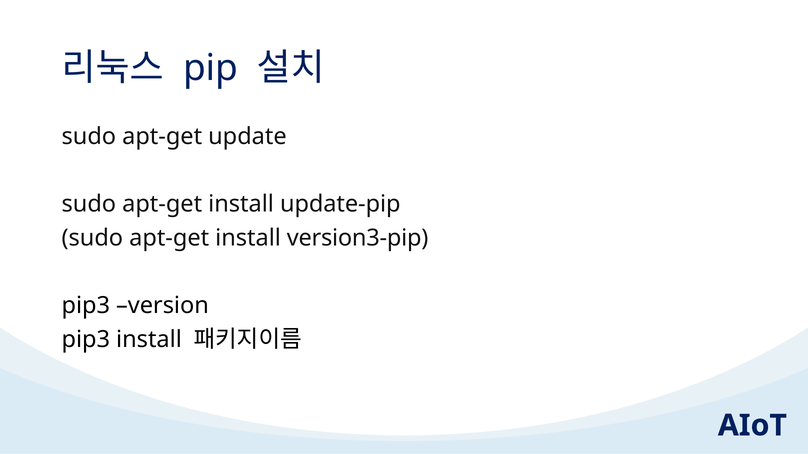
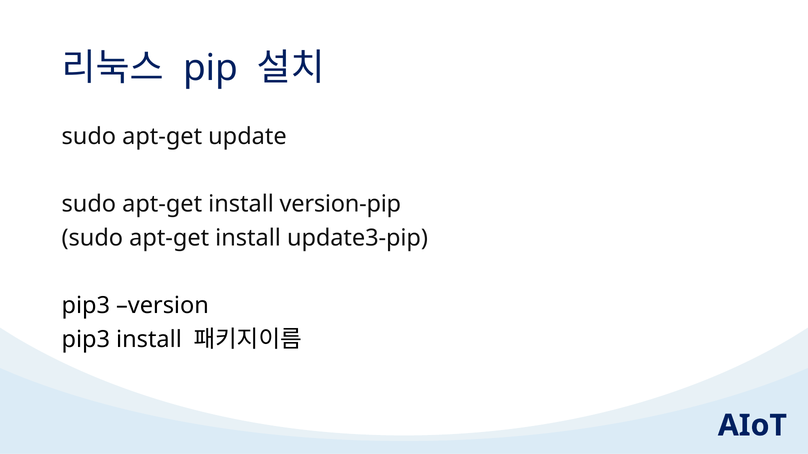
update-pip: update-pip -> version-pip (340, 204)
version3-pip: version3-pip -> update3-pip (357, 238)
